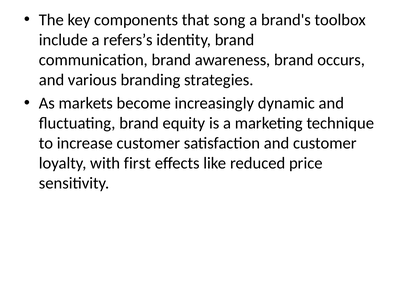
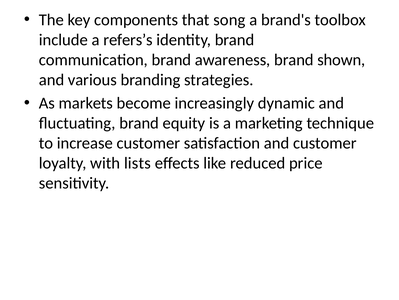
occurs: occurs -> shown (341, 60)
first: first -> lists (137, 163)
